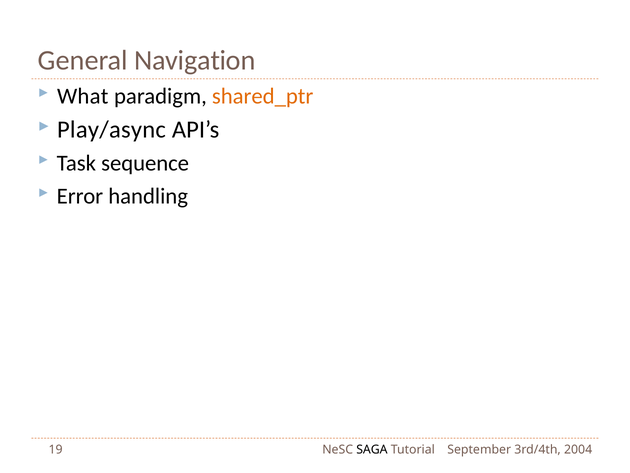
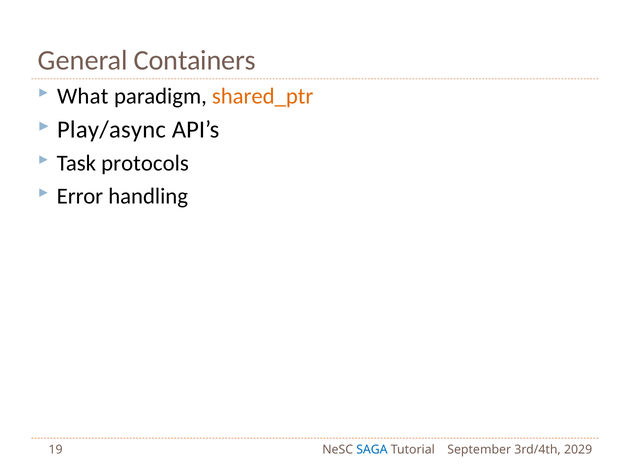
Navigation: Navigation -> Containers (195, 61)
sequence: sequence -> protocols (145, 163)
SAGA colour: black -> blue (372, 449)
2004: 2004 -> 2029 (578, 449)
